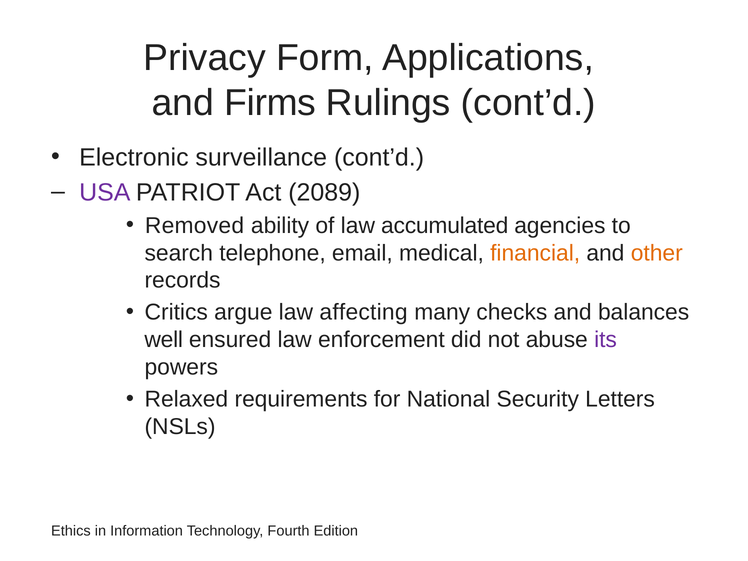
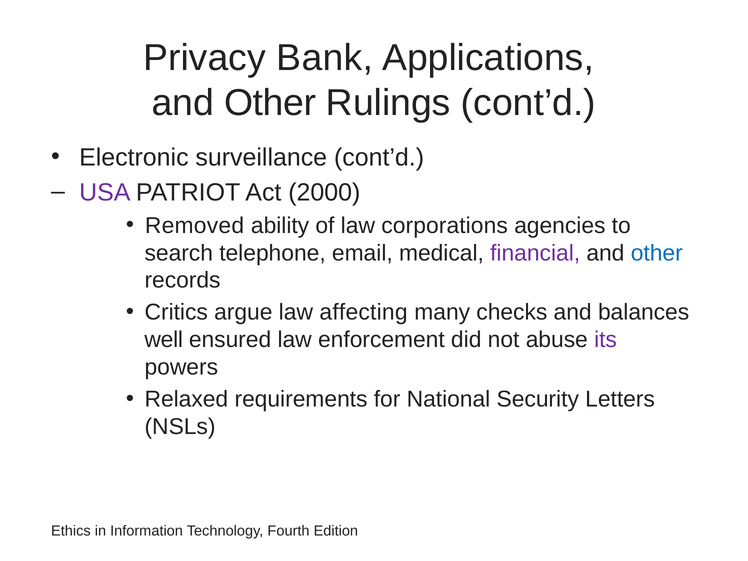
Form: Form -> Bank (325, 58)
Firms: Firms -> Other (270, 103)
2089: 2089 -> 2000 (324, 192)
accumulated: accumulated -> corporations (445, 226)
financial colour: orange -> purple (535, 253)
other colour: orange -> blue (657, 253)
